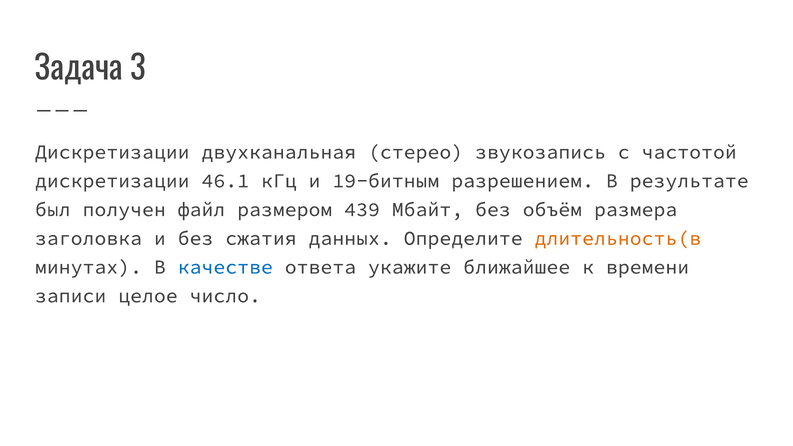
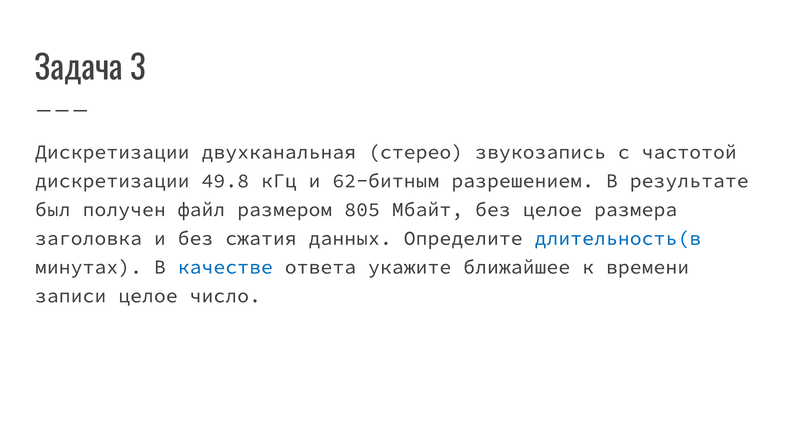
46.1: 46.1 -> 49.8 (225, 181)
19-битным: 19-битным -> 62-битным (386, 181)
439: 439 -> 805 (362, 210)
без объём: объём -> целое (552, 210)
длительность(в colour: orange -> blue (618, 238)
